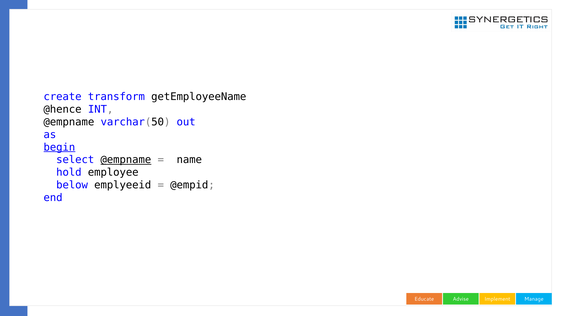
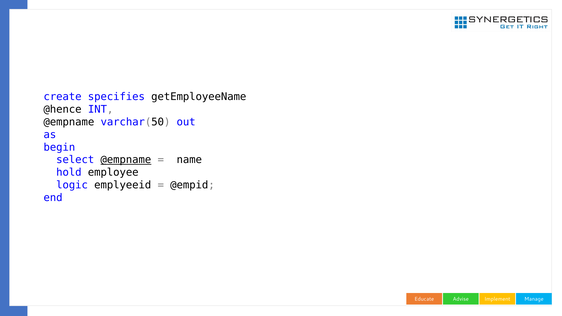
transform: transform -> specifies (116, 97)
begin underline: present -> none (59, 147)
below: below -> logic (72, 185)
